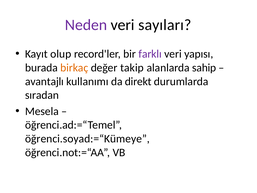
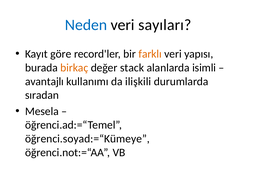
Neden colour: purple -> blue (86, 25)
olup: olup -> göre (61, 54)
farklı colour: purple -> orange (150, 54)
takip: takip -> stack (132, 68)
sahip: sahip -> isimli (204, 68)
direkt: direkt -> ilişkili (138, 81)
